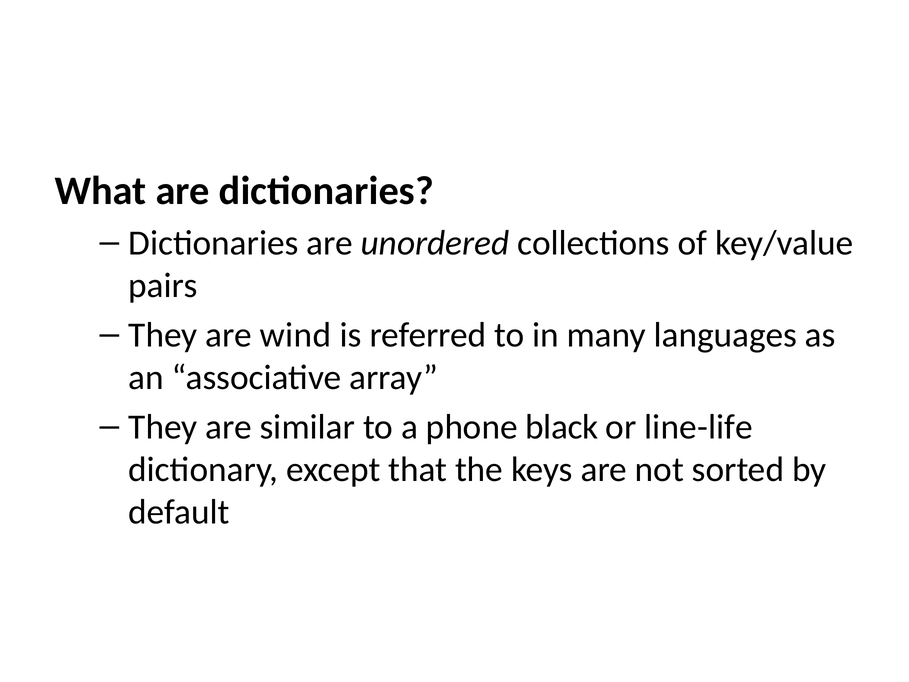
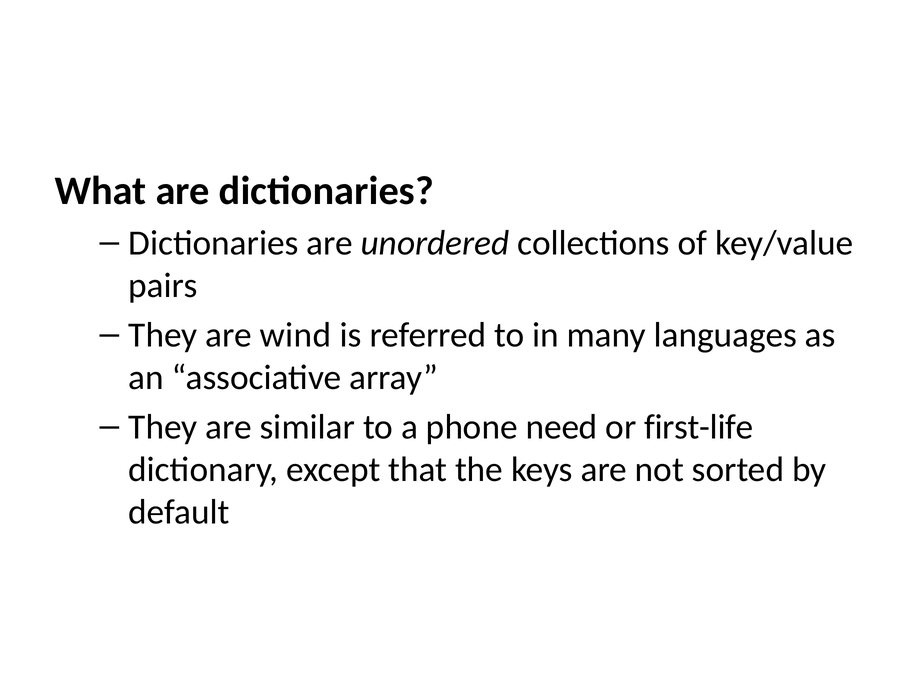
black: black -> need (562, 427)
line-life: line-life -> first-life (699, 427)
